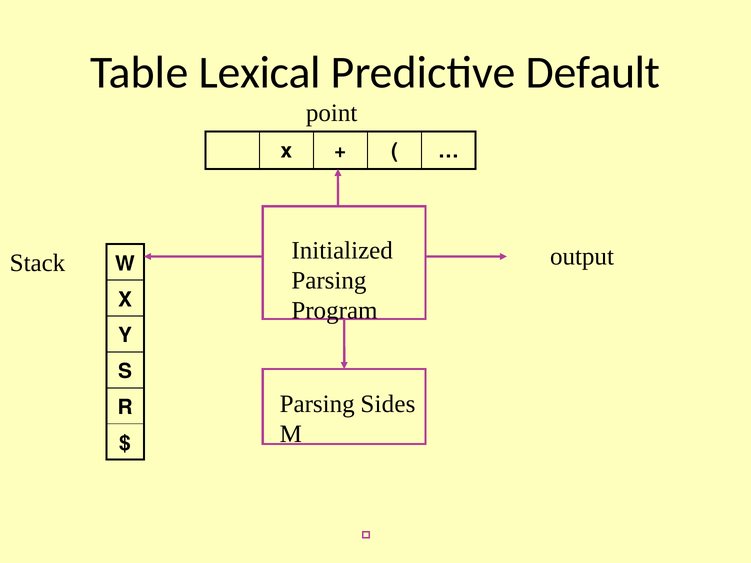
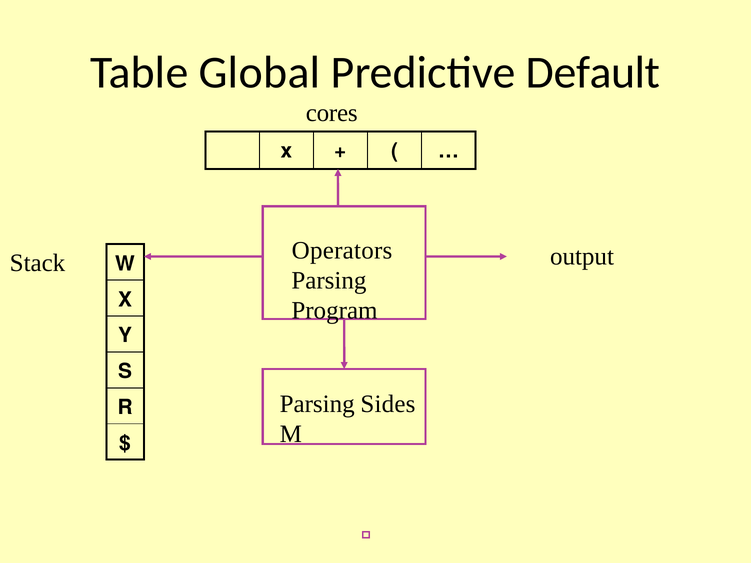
Lexical: Lexical -> Global (259, 73)
point: point -> cores (332, 113)
Initialized: Initialized -> Operators (342, 251)
